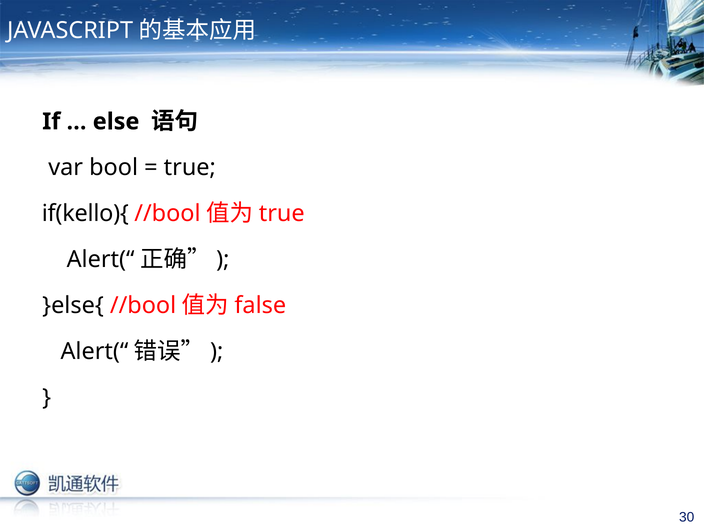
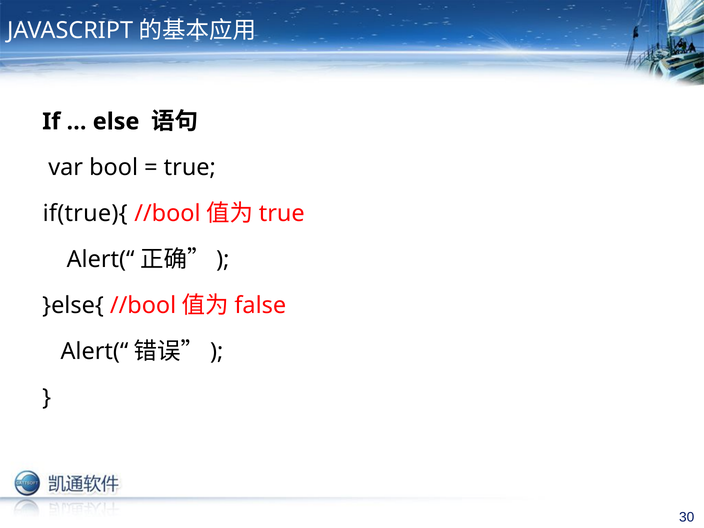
if(kello){: if(kello){ -> if(true){ (85, 214)
